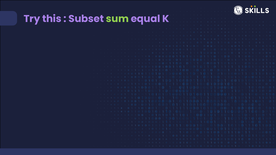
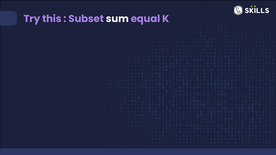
sum colour: light green -> white (117, 19)
